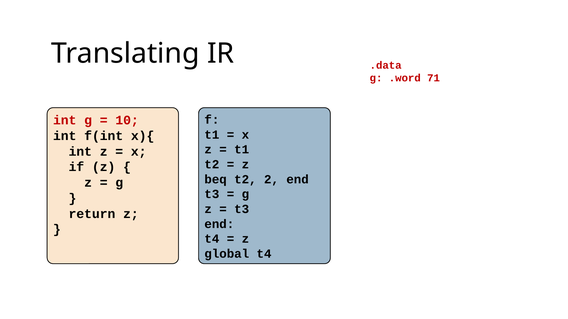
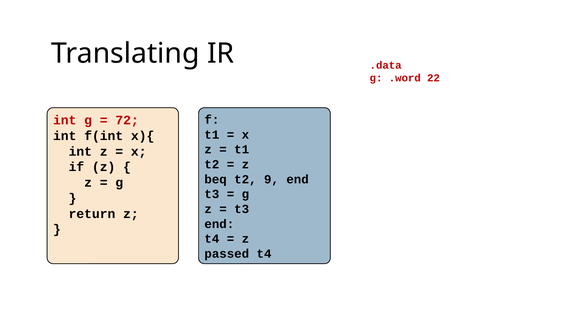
71: 71 -> 22 (434, 78)
10: 10 -> 72 (127, 120)
2: 2 -> 9 (271, 180)
global: global -> passed (227, 254)
